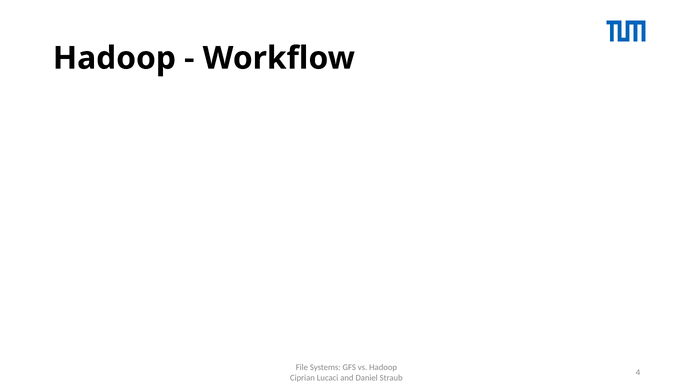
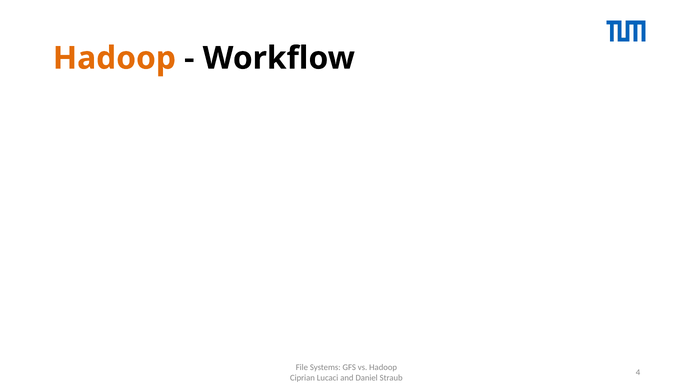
Hadoop colour: black -> orange (114, 58)
